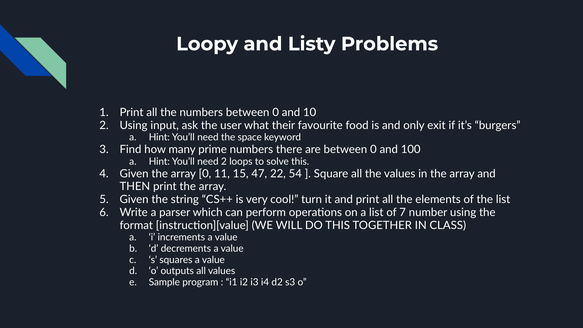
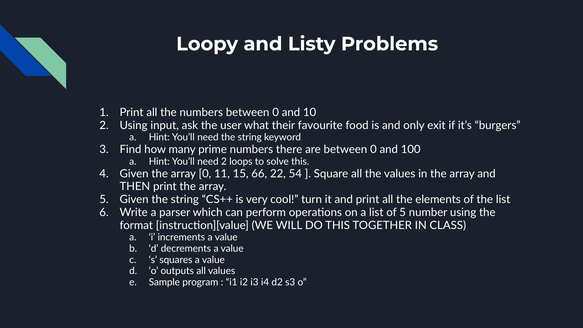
need the space: space -> string (250, 137)
47: 47 -> 66 (259, 174)
of 7: 7 -> 5 (403, 212)
